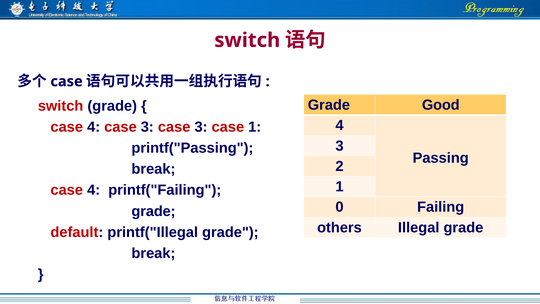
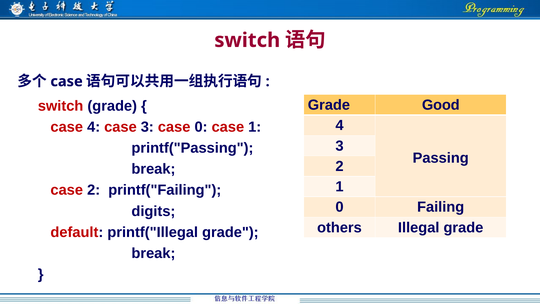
3 case 3: 3 -> 0 (201, 127)
4: 4 -> 2 (94, 190)
grade: grade -> digits (153, 211)
